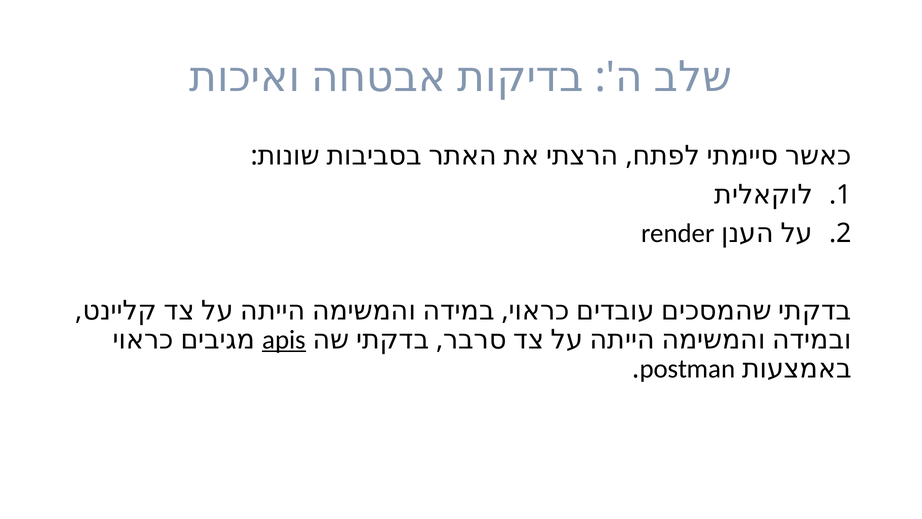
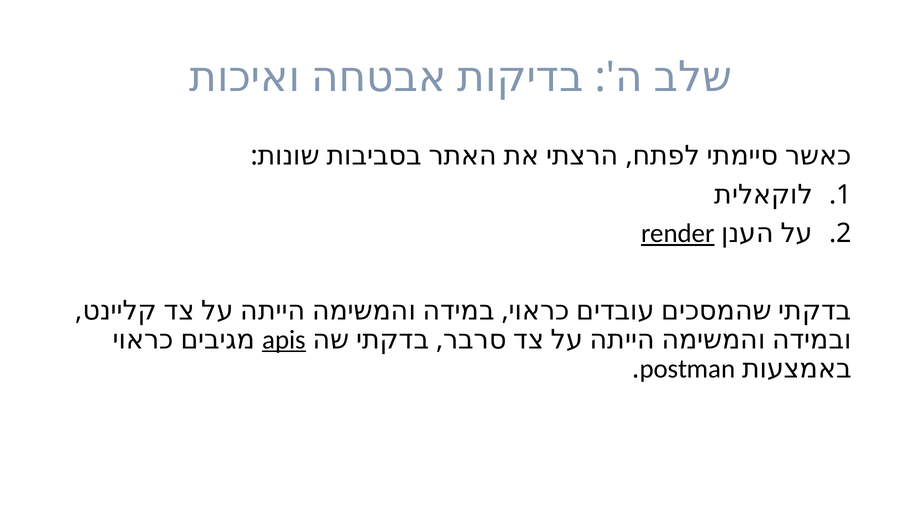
render underline: none -> present (678, 233)
